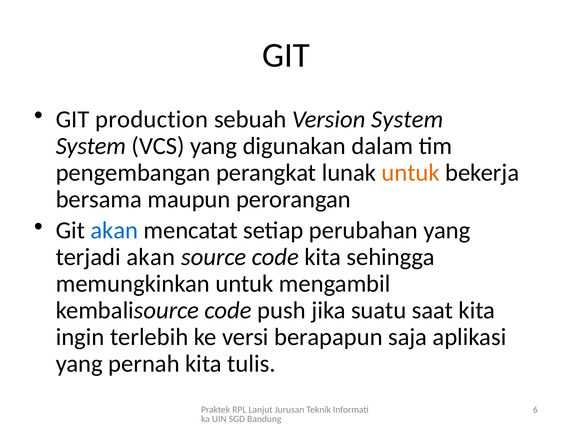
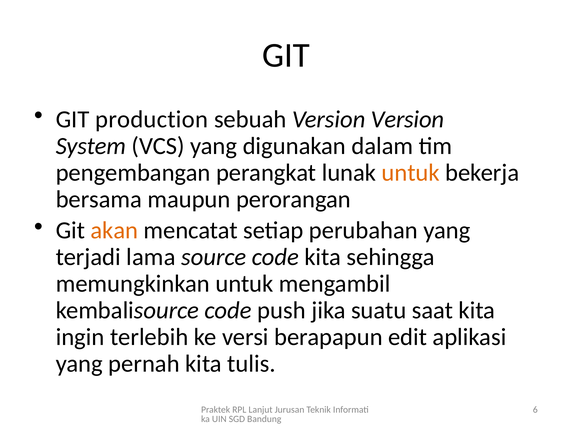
Version System: System -> Version (408, 119)
akan colour: blue -> orange (114, 231)
terjadi akan: akan -> lama (151, 257)
saja: saja -> edit (408, 337)
